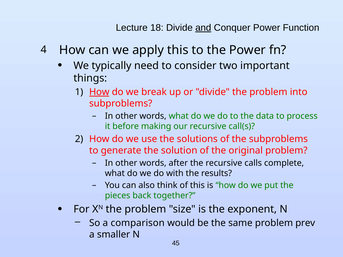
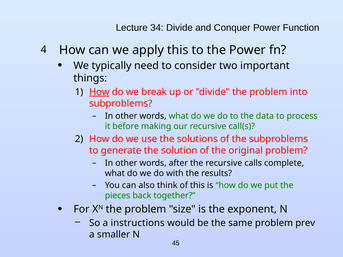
18: 18 -> 34 (157, 28)
and underline: present -> none (203, 28)
comparison: comparison -> instructions (138, 223)
